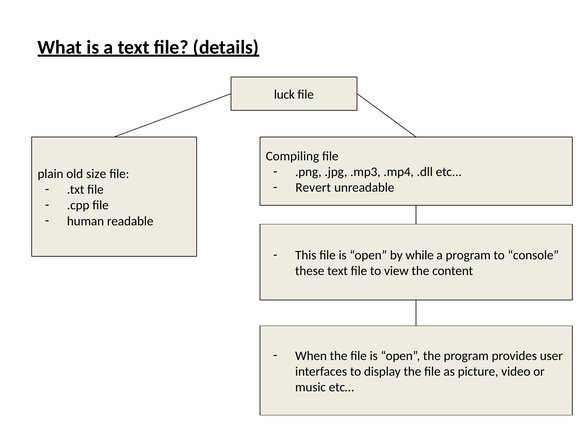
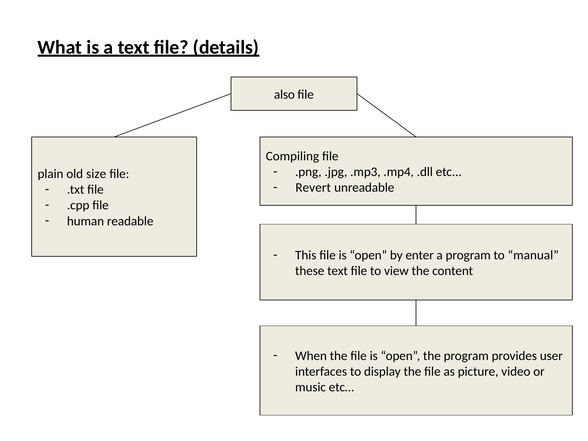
luck: luck -> also (284, 95)
while: while -> enter (420, 255)
console: console -> manual (533, 255)
